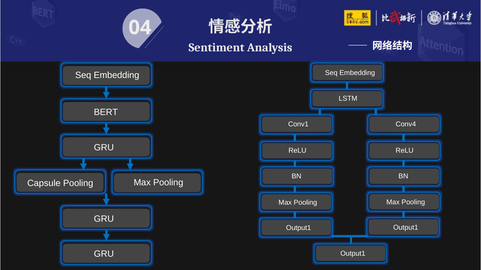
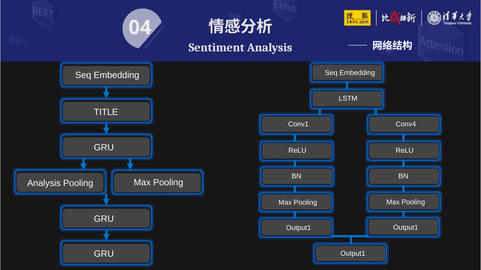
BERT: BERT -> TITLE (106, 112)
Capsule: Capsule -> Analysis (44, 184)
